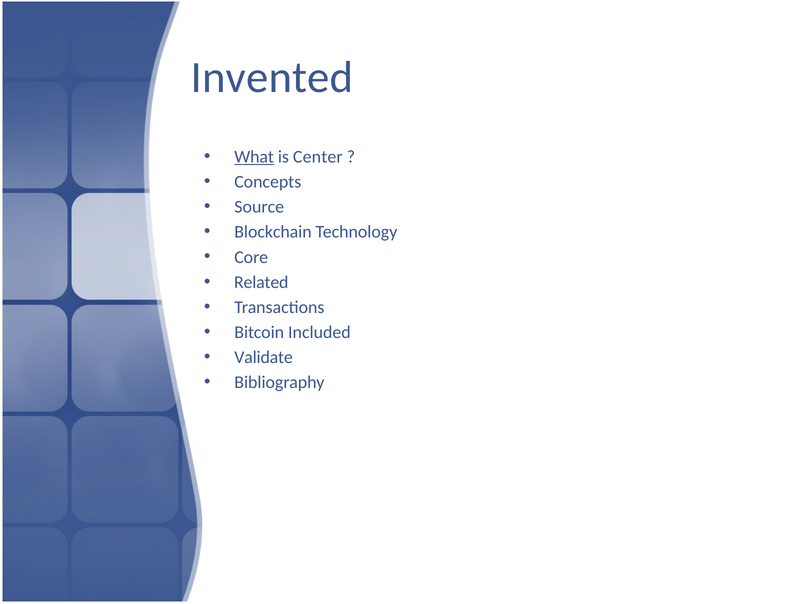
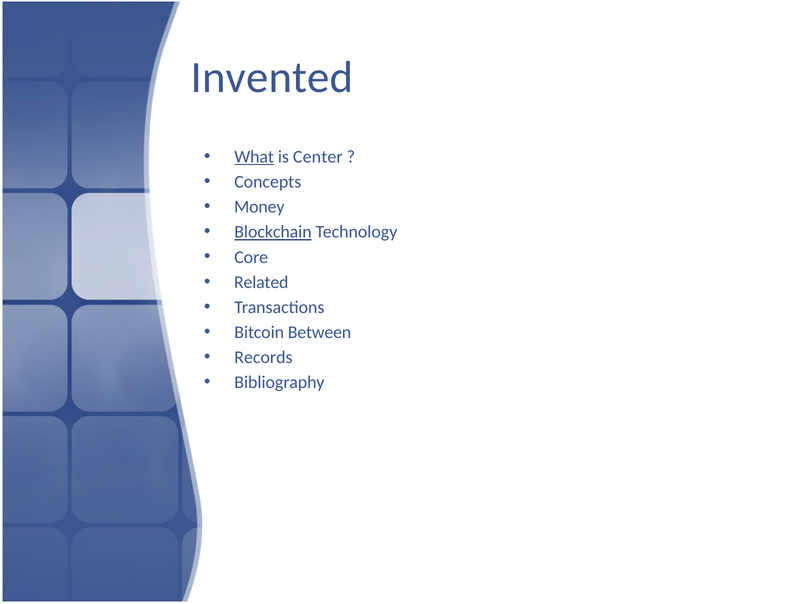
Source: Source -> Money (259, 207)
Blockchain underline: none -> present (273, 232)
Included: Included -> Between (320, 333)
Validate: Validate -> Records (263, 358)
